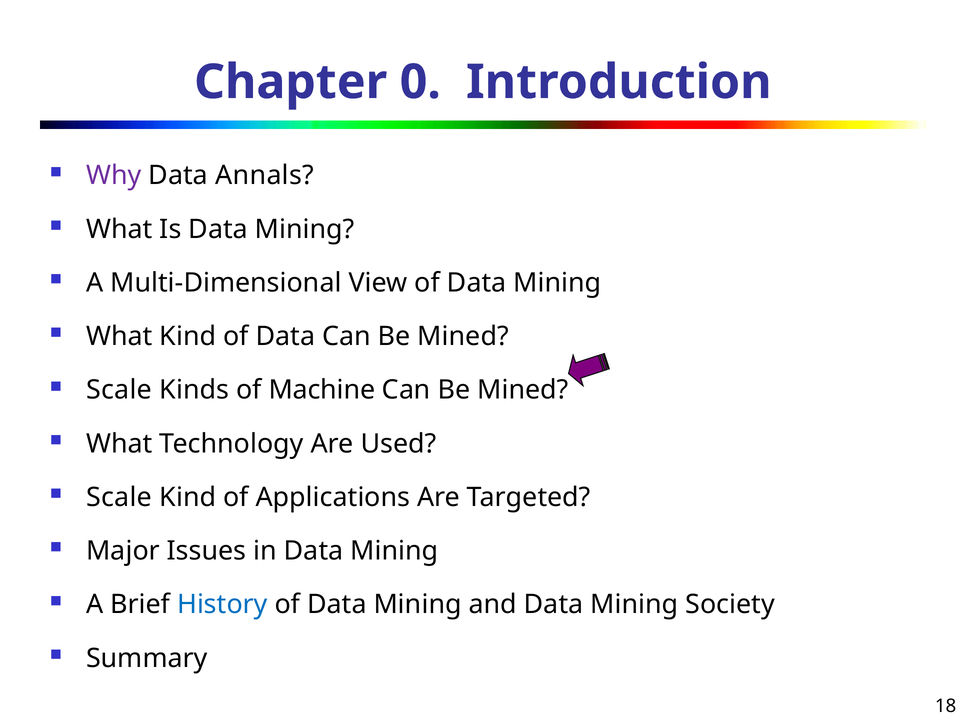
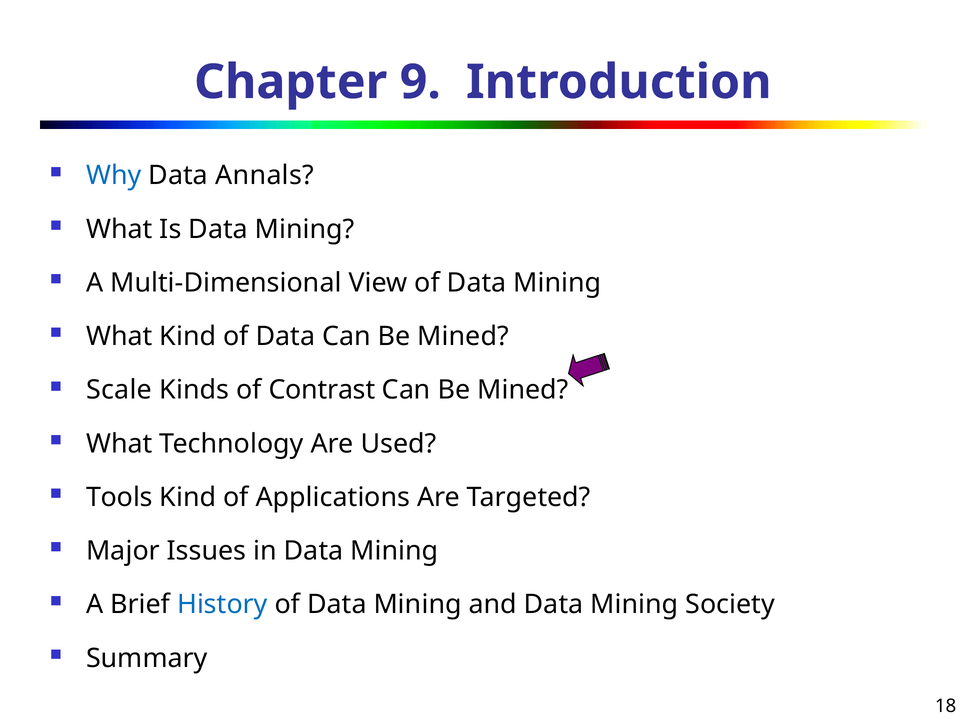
0: 0 -> 9 (420, 82)
Why colour: purple -> blue (114, 176)
Machine: Machine -> Contrast (322, 390)
Scale: Scale -> Tools (119, 498)
